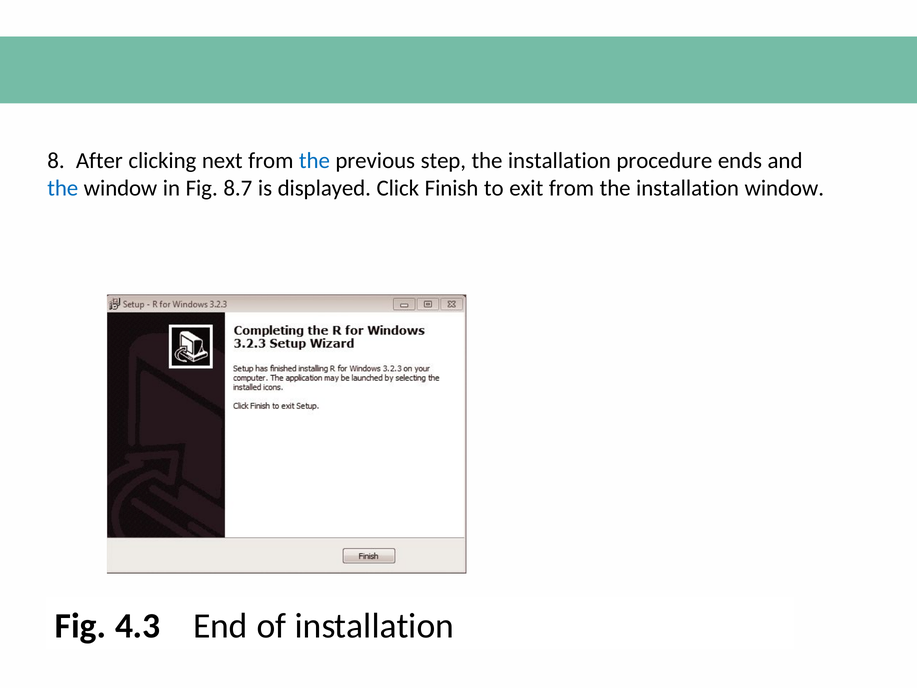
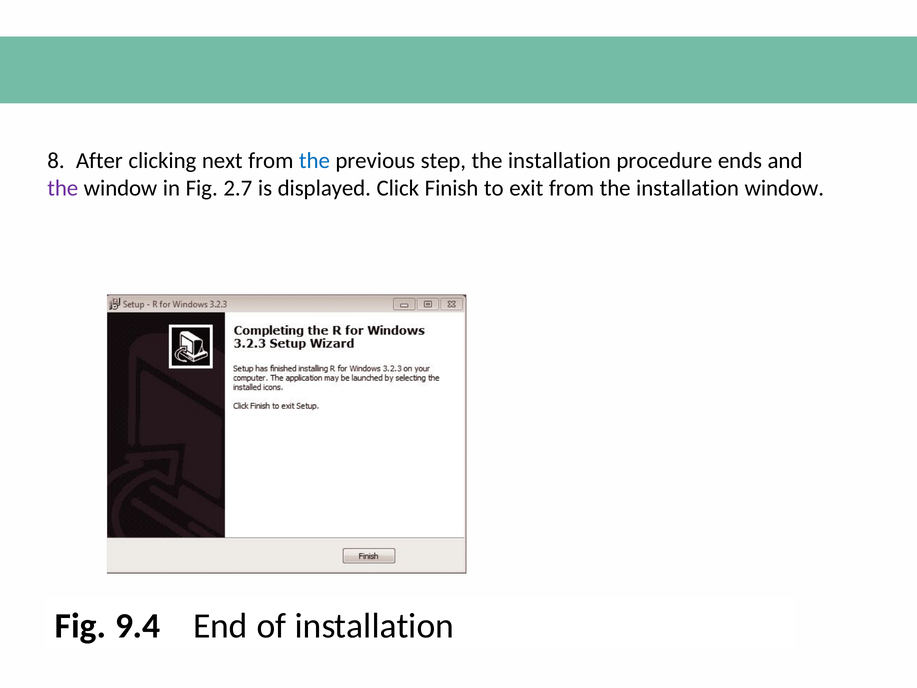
the colour: blue -> purple (63, 188)
8.7: 8.7 -> 2.7 (238, 188)
4.3: 4.3 -> 9.4 (138, 626)
